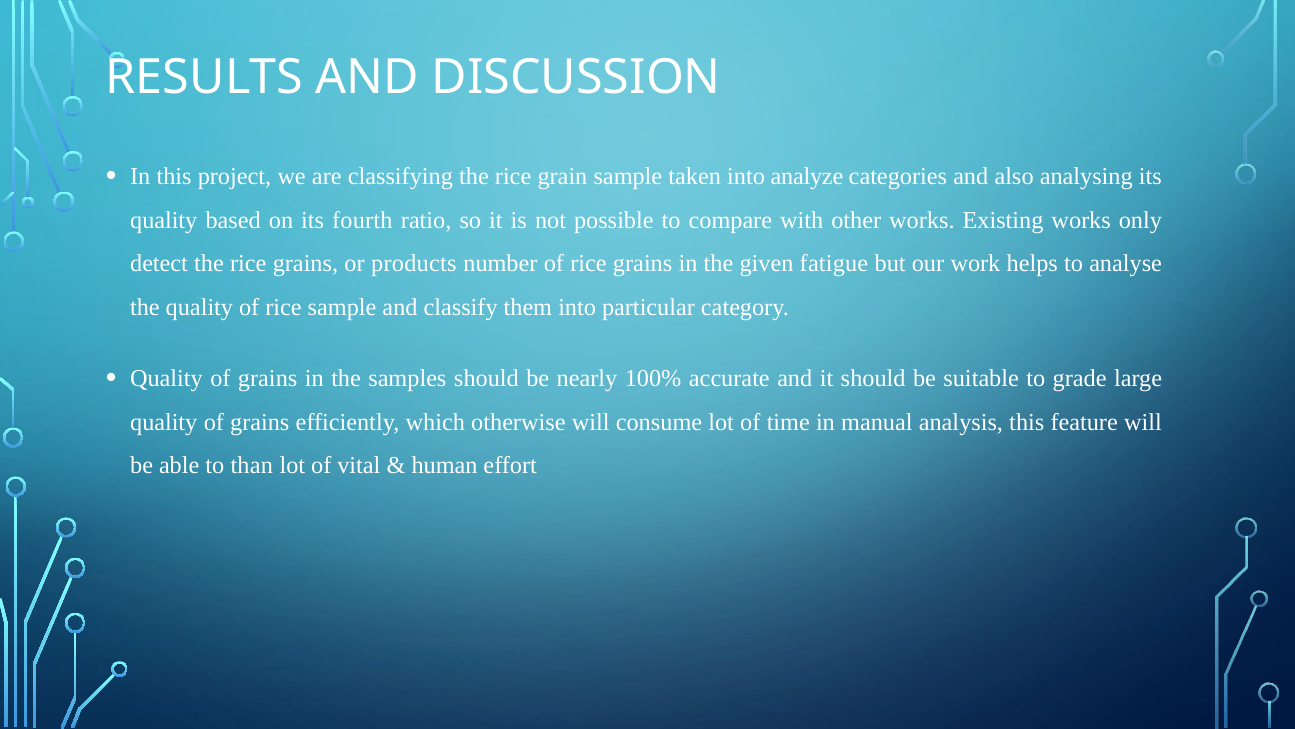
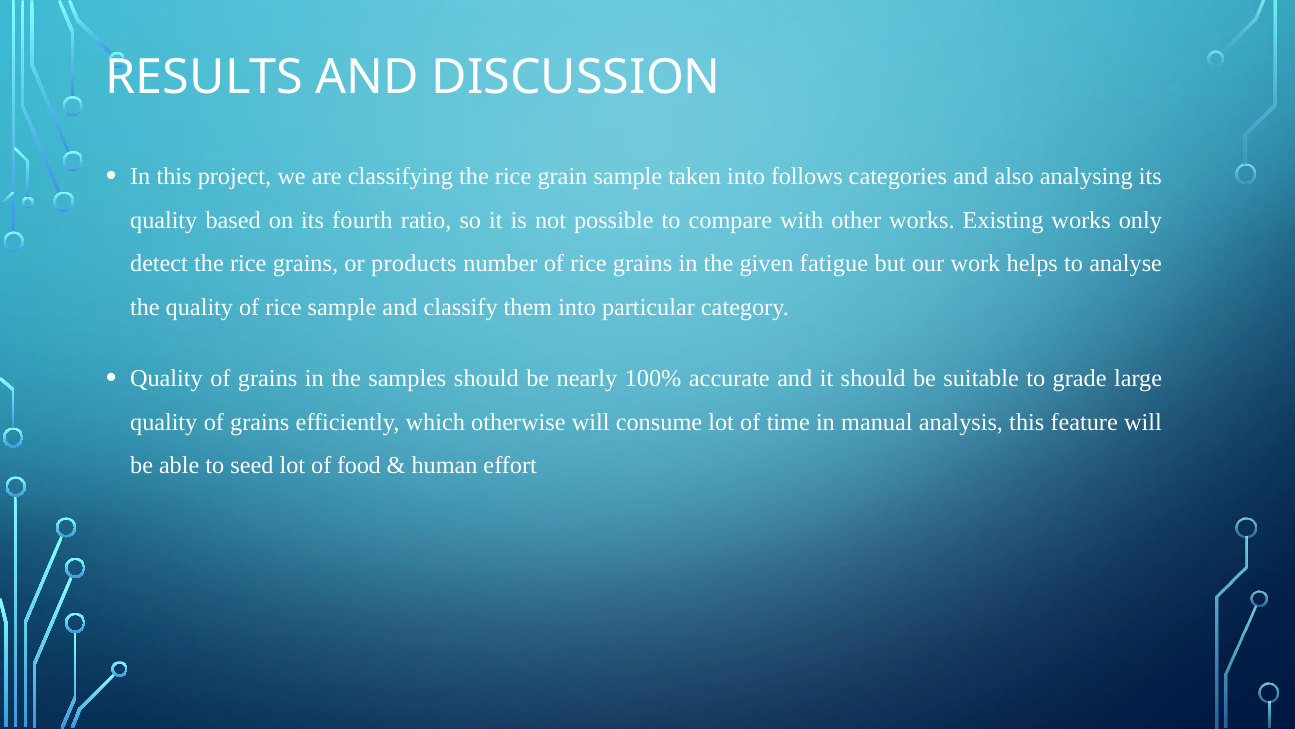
analyze: analyze -> follows (807, 176)
than: than -> seed (252, 466)
vital: vital -> food (359, 466)
